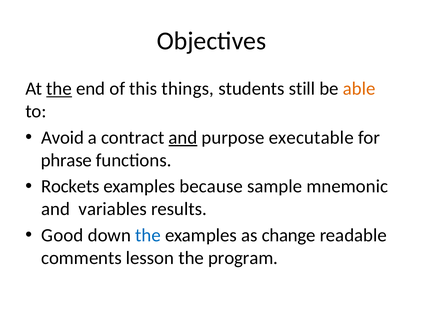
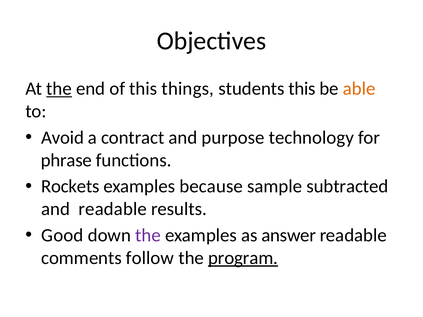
students still: still -> this (302, 89)
and underline: present -> none (183, 138)
executable: executable -> technology (311, 138)
mnemonic: mnemonic -> subtracted (347, 187)
and variables: variables -> readable (113, 209)
the colour: blue -> purple (148, 236)
change: change -> answer (289, 236)
lesson: lesson -> follow (150, 258)
program underline: none -> present (243, 258)
